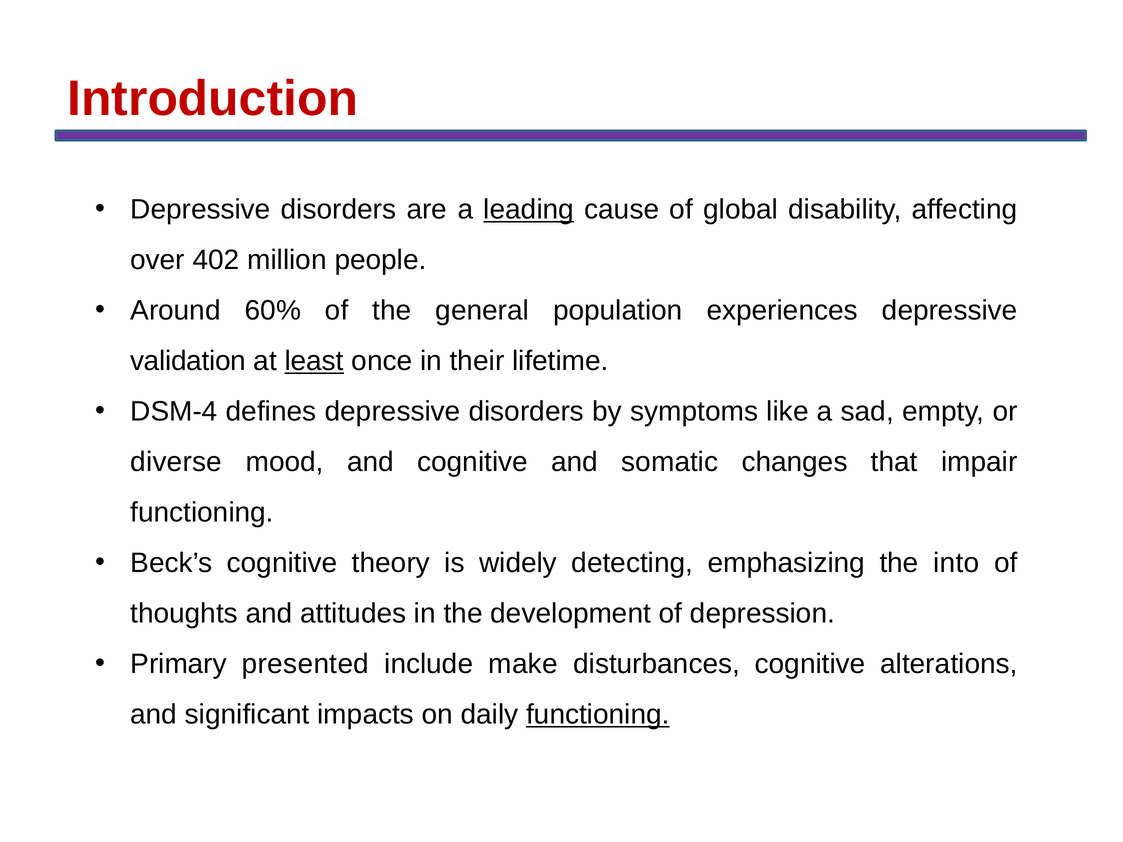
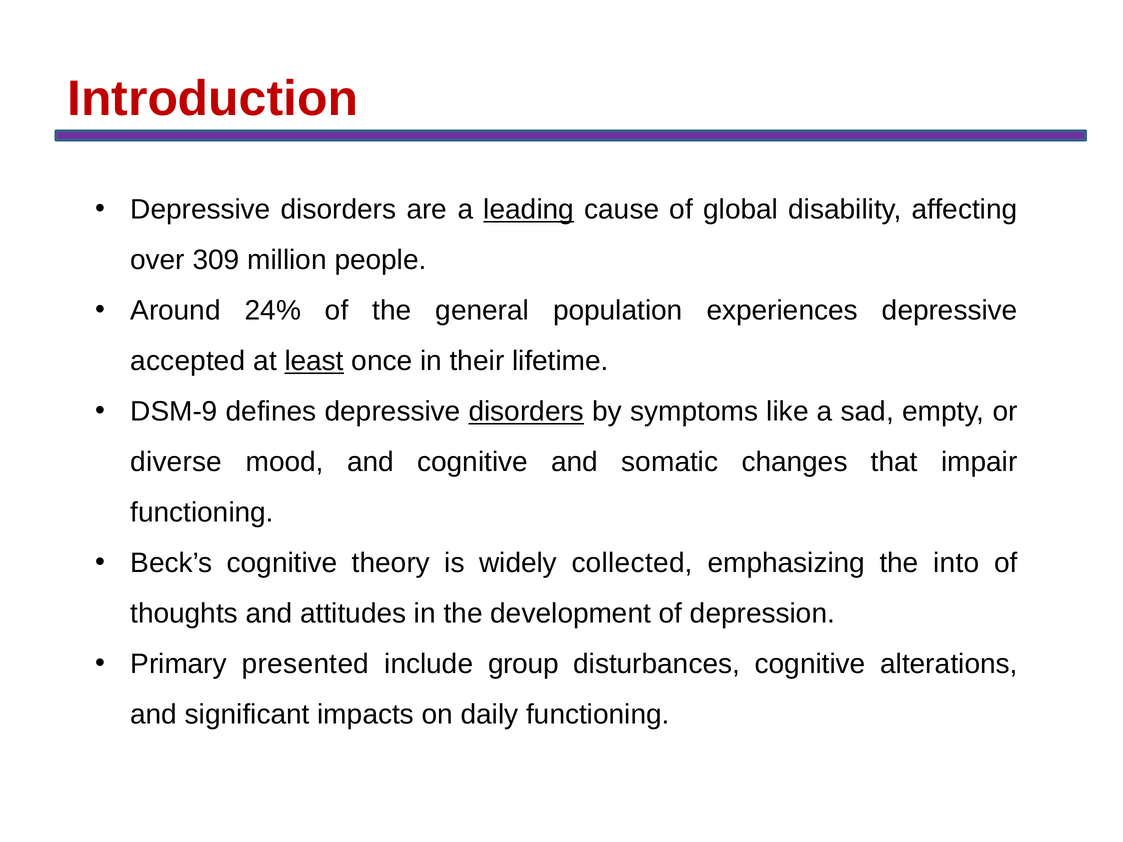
402: 402 -> 309 (216, 260)
60%: 60% -> 24% (273, 311)
validation: validation -> accepted (188, 361)
DSM-4: DSM-4 -> DSM-9 (174, 412)
disorders underline: none -> present (526, 412)
detecting: detecting -> collected (632, 563)
make: make -> group (523, 664)
functioning underline: present -> none (598, 715)
